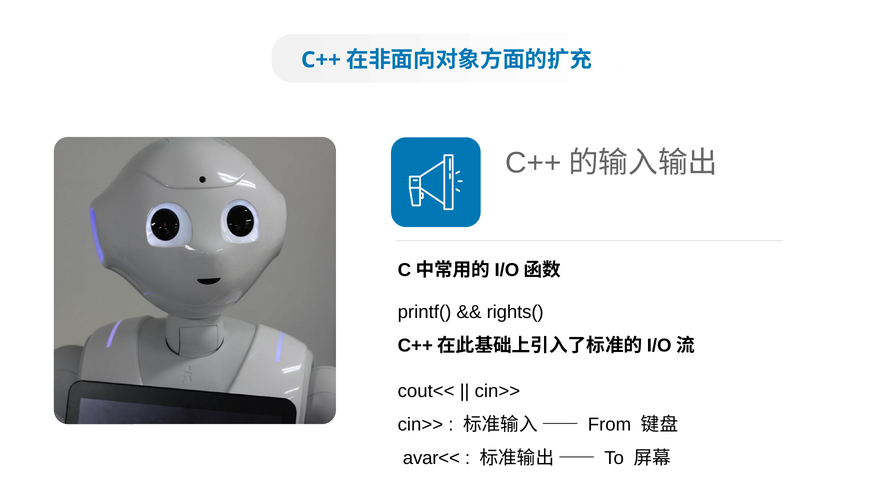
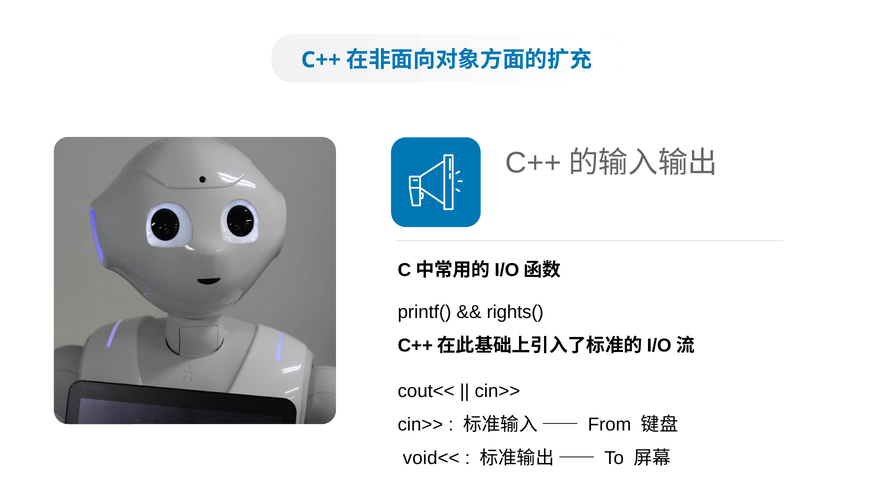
avar<<: avar<< -> void<< (431, 458)
